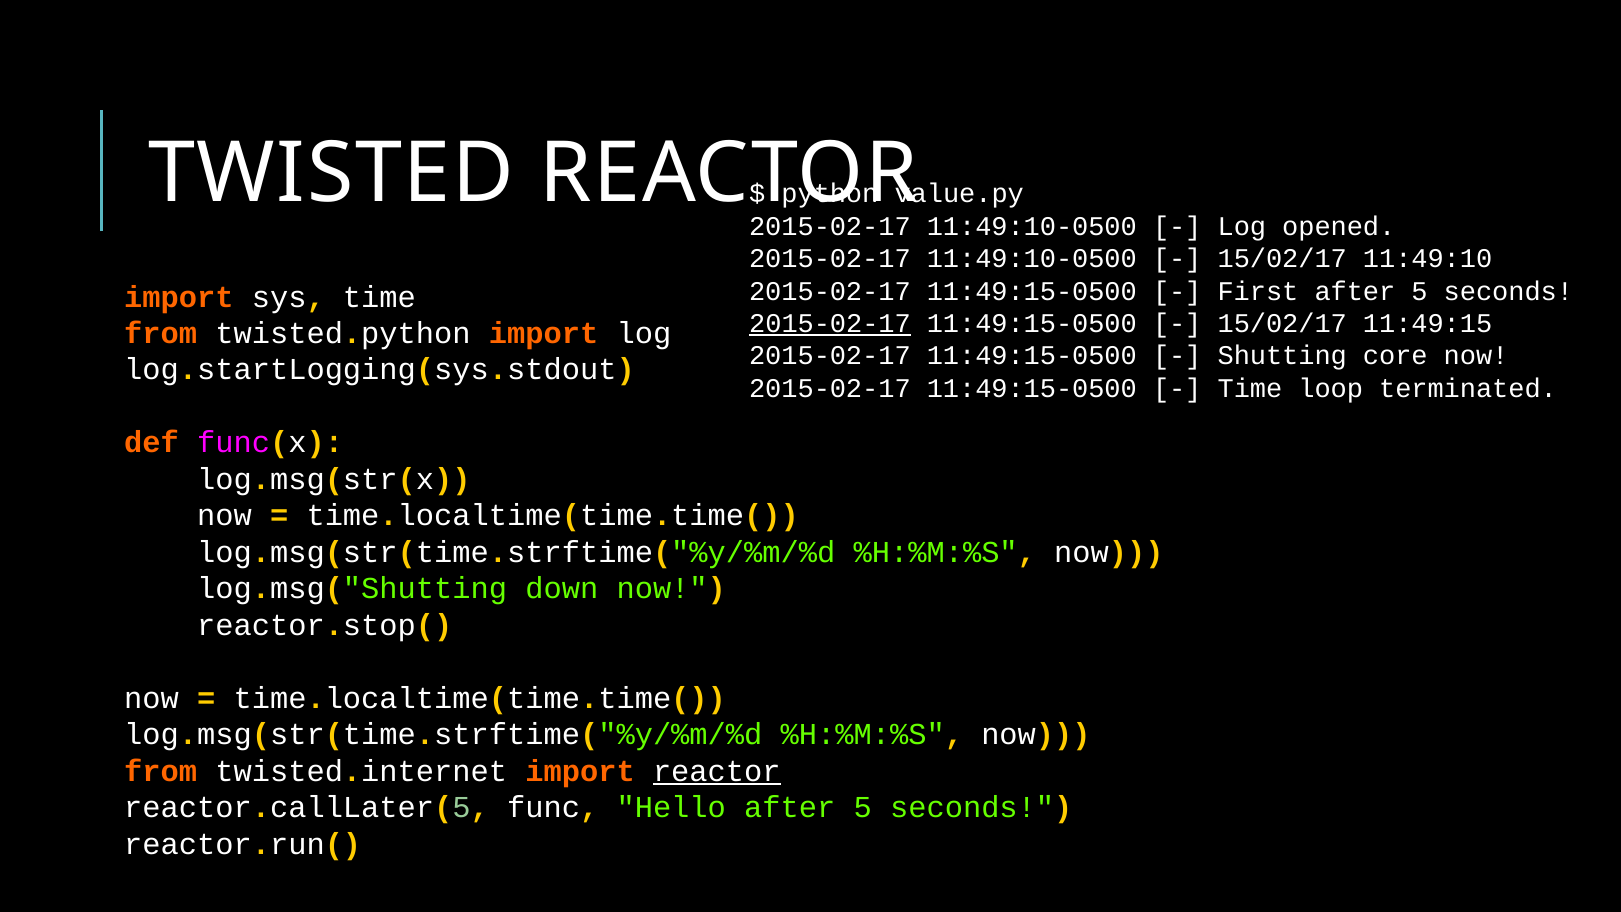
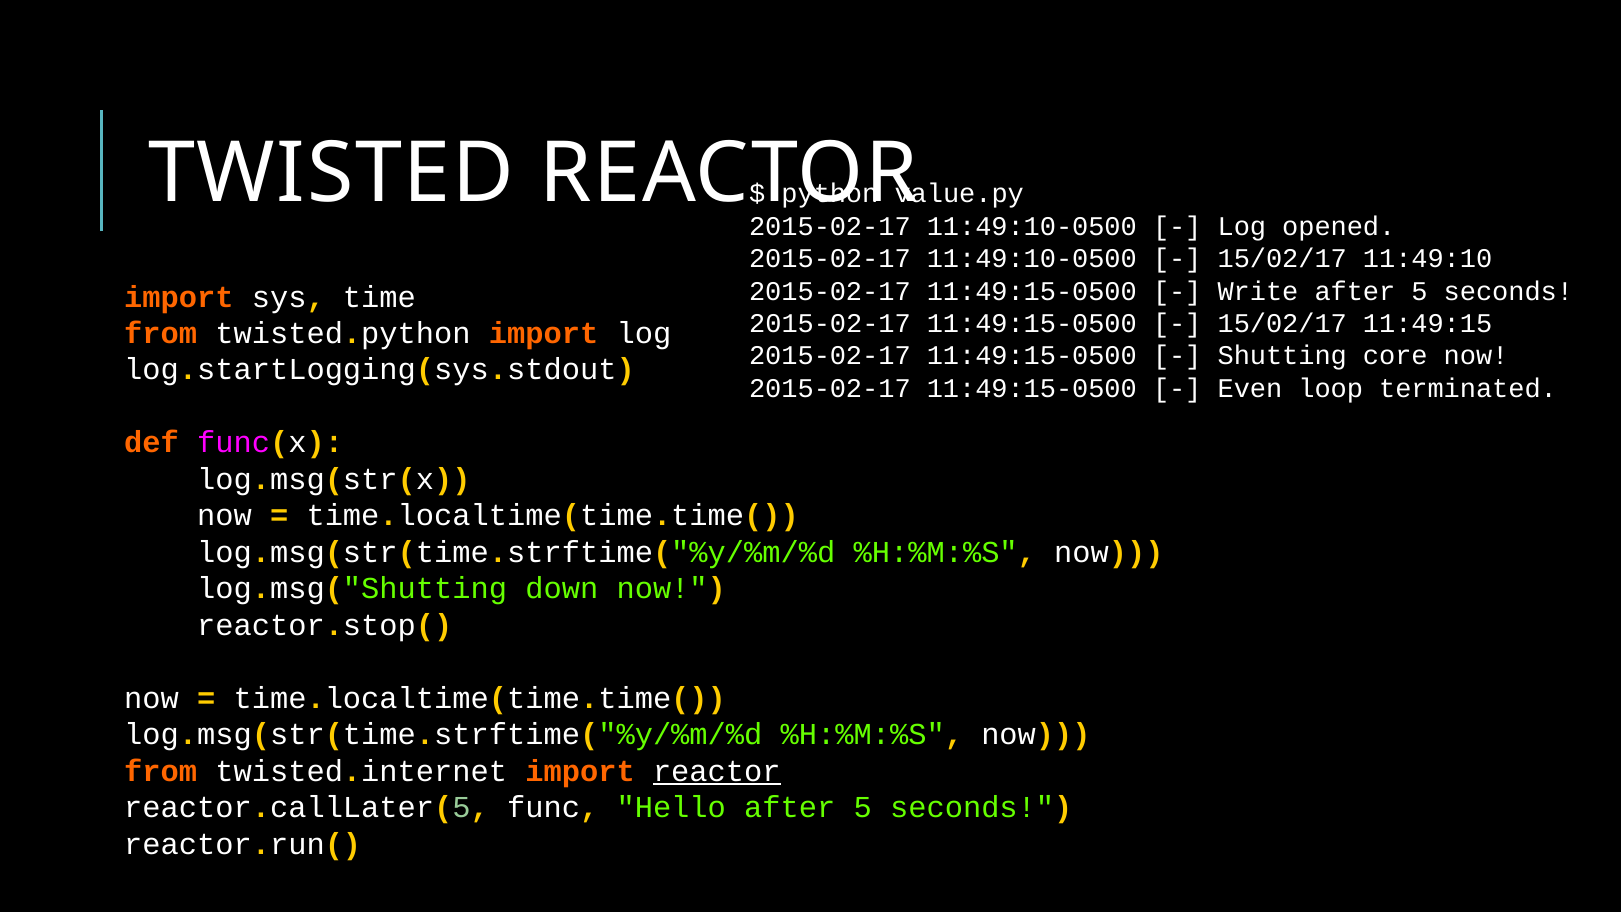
First: First -> Write (1258, 291)
2015-02-17 underline: present -> none (830, 324)
Time: Time -> Even (1250, 388)
